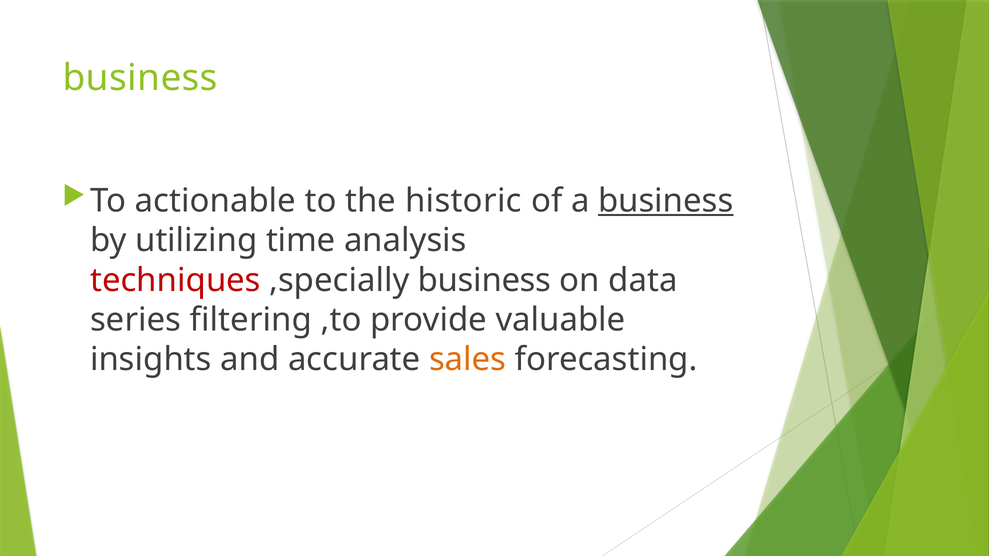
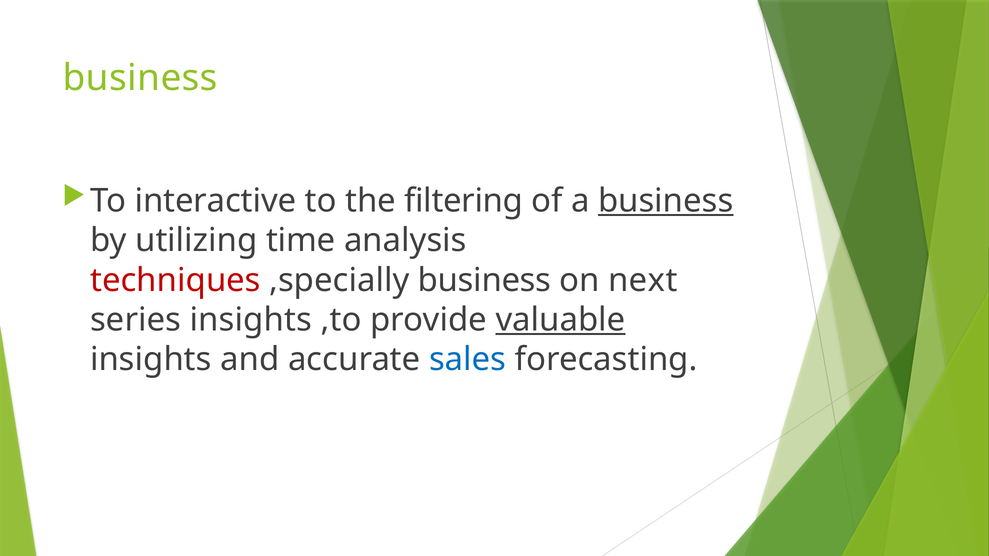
actionable: actionable -> interactive (215, 201)
historic: historic -> filtering (464, 201)
data: data -> next (643, 280)
series filtering: filtering -> insights (251, 320)
valuable underline: none -> present (561, 320)
sales colour: orange -> blue (468, 359)
